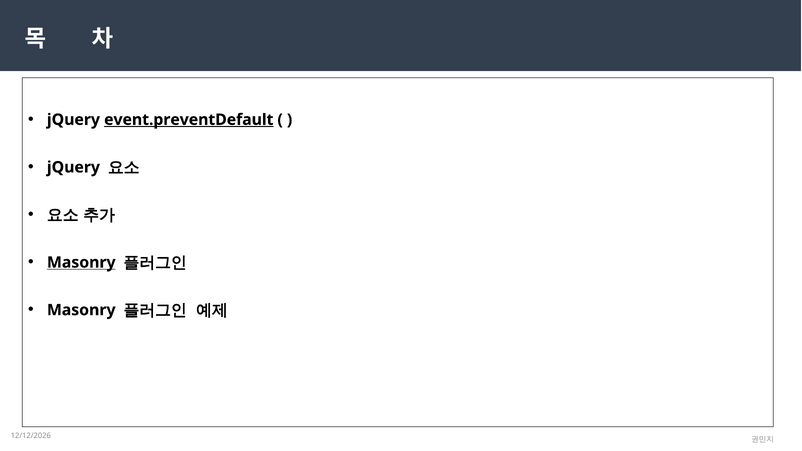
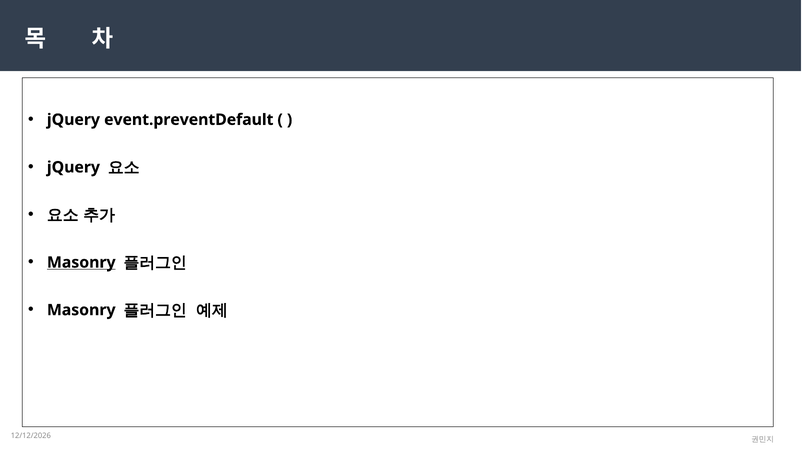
event.preventDefault underline: present -> none (189, 120)
